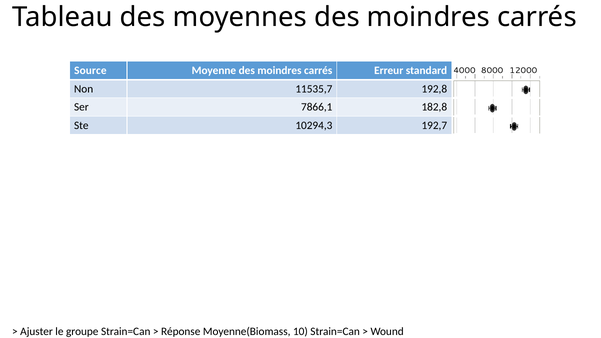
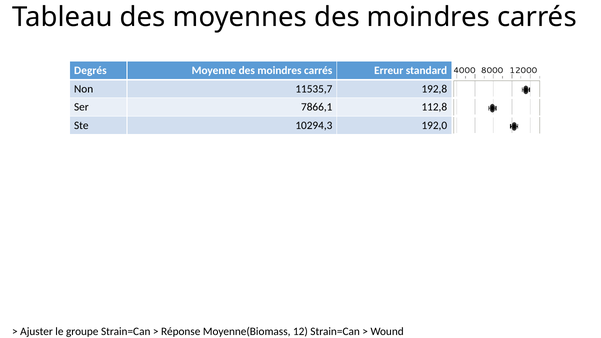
Source: Source -> Degrés (90, 71)
182,8: 182,8 -> 112,8 (434, 107)
192,7: 192,7 -> 192,0 (434, 125)
10: 10 -> 12 (300, 332)
